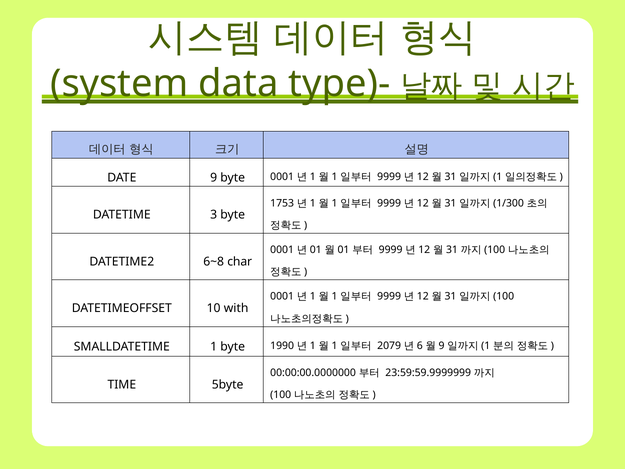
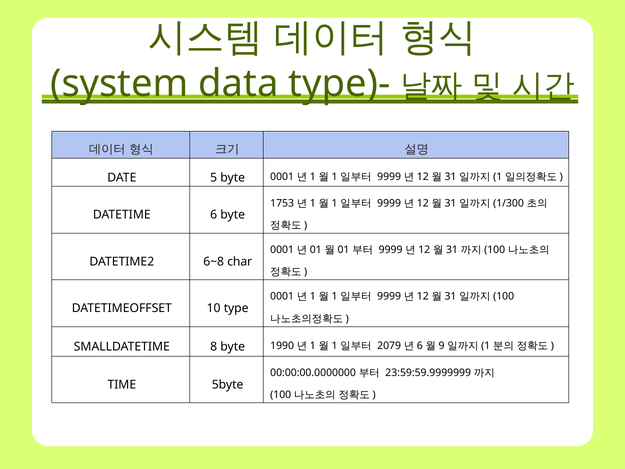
DATE 9: 9 -> 5 (214, 177)
DATETIME 3: 3 -> 6 (214, 215)
with: with -> type (236, 308)
SMALLDATETIME 1: 1 -> 8 (214, 346)
